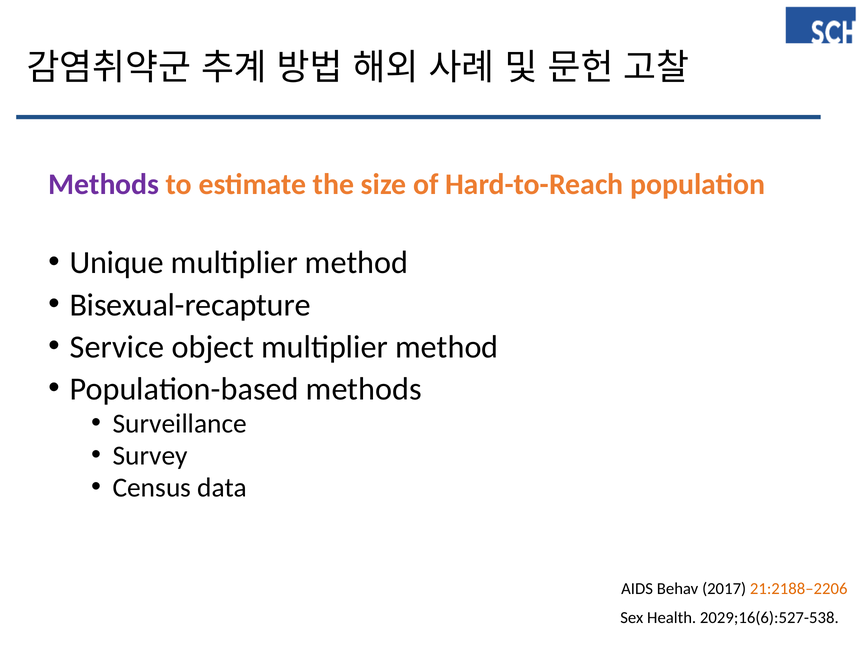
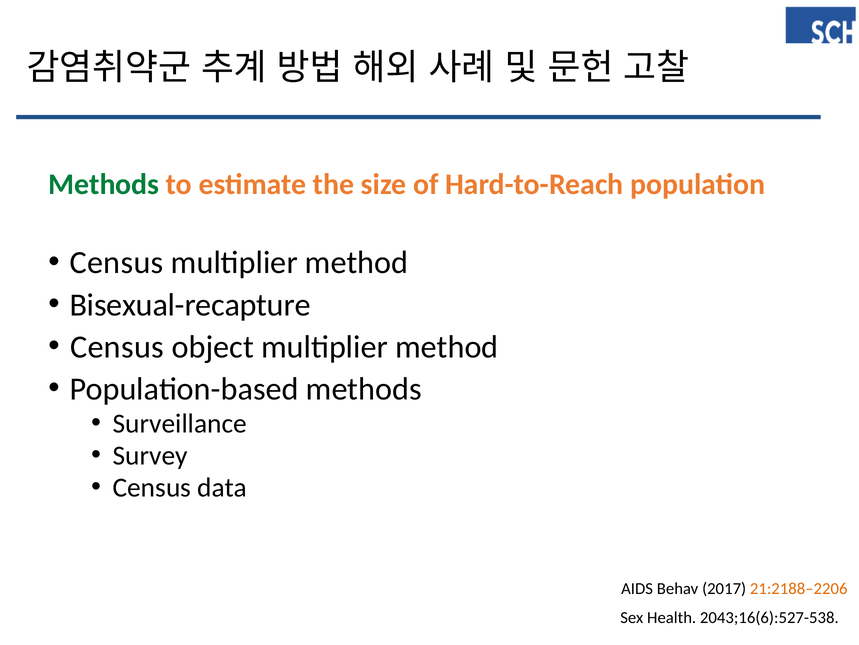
Methods colour: purple -> green (104, 184)
Unique: Unique -> Census (117, 263)
Service: Service -> Census (117, 347)
2029;16(6):527-538: 2029;16(6):527-538 -> 2043;16(6):527-538 (769, 617)
